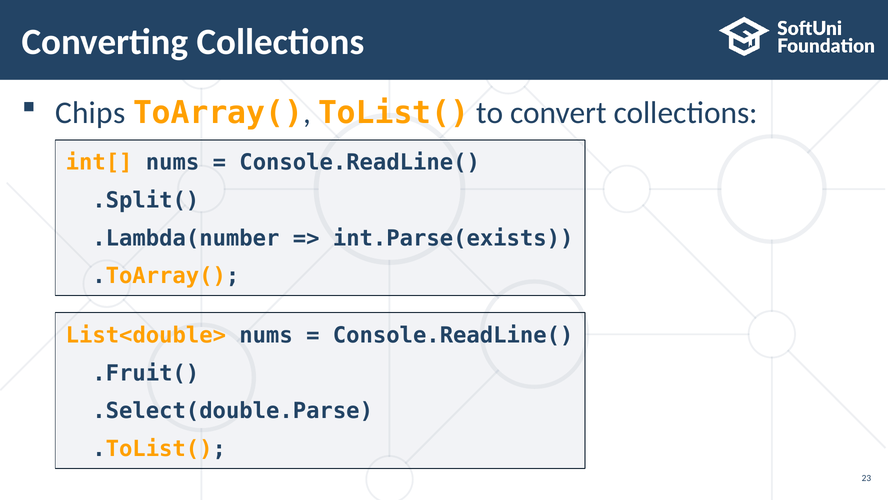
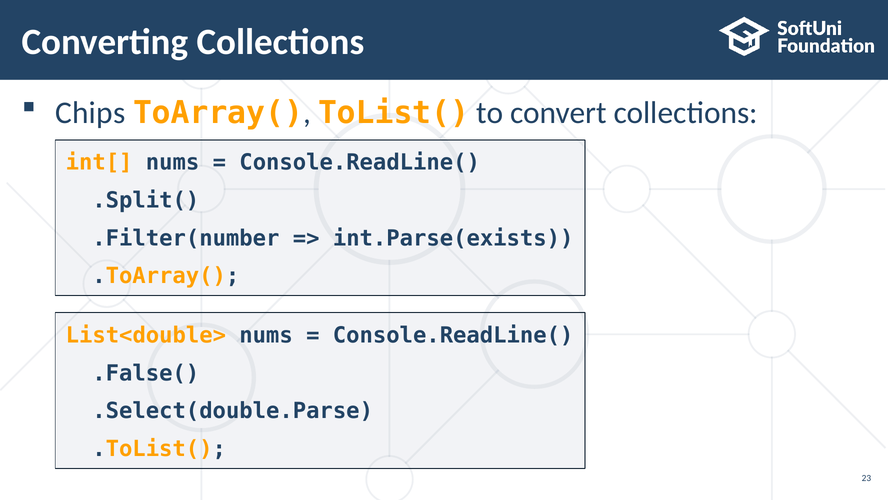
.Lambda(number: .Lambda(number -> .Filter(number (186, 238)
.Fruit(: .Fruit( -> .False( (146, 373)
